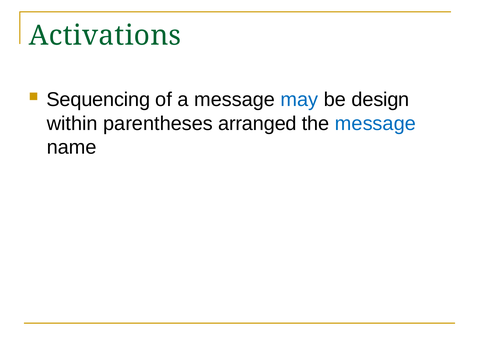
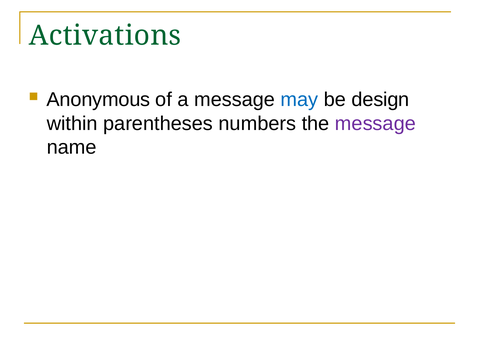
Sequencing: Sequencing -> Anonymous (98, 100)
arranged: arranged -> numbers (257, 124)
message colour: blue -> purple (375, 124)
